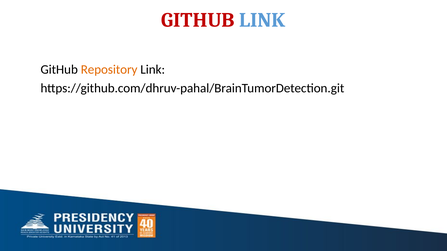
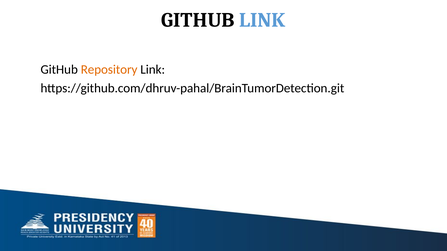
GITHUB colour: red -> black (198, 20)
